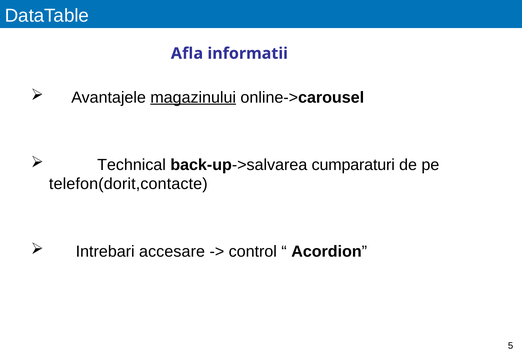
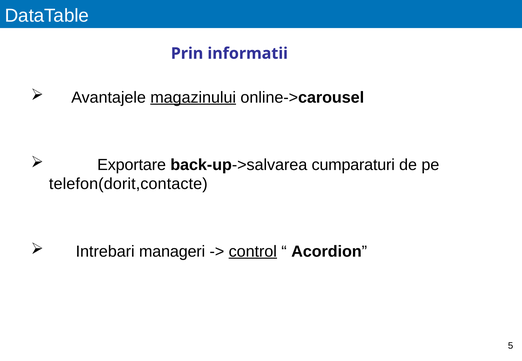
Afla: Afla -> Prin (187, 54)
Technical: Technical -> Exportare (132, 165)
accesare: accesare -> manageri (172, 252)
control underline: none -> present (253, 252)
